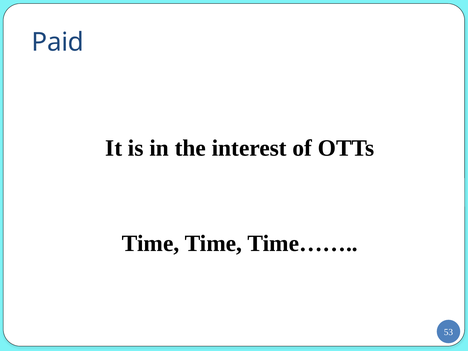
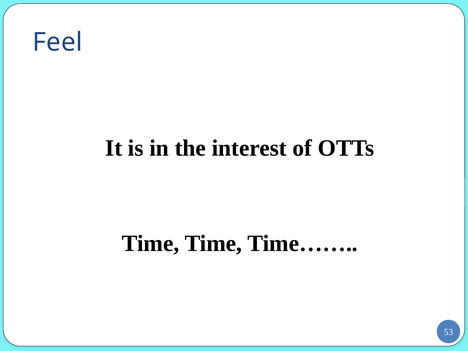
Paid: Paid -> Feel (57, 42)
